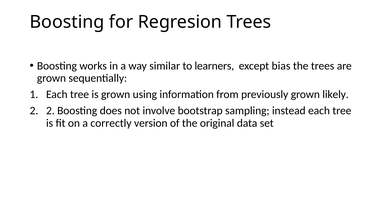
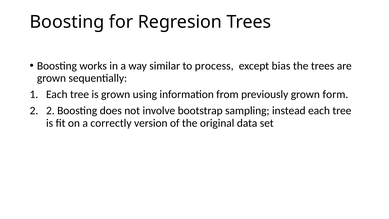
learners: learners -> process (214, 66)
likely: likely -> form (335, 94)
